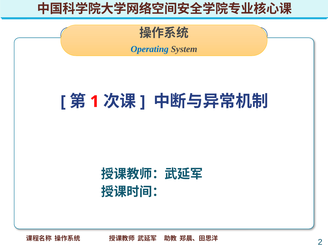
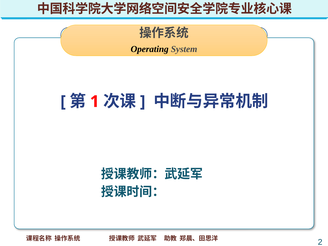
Operating colour: blue -> black (150, 49)
